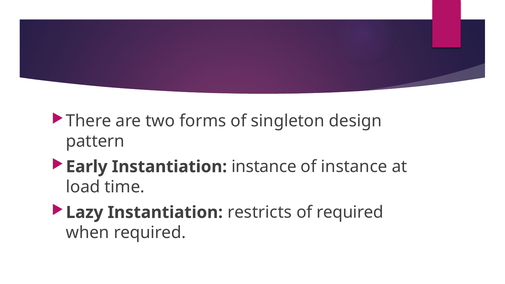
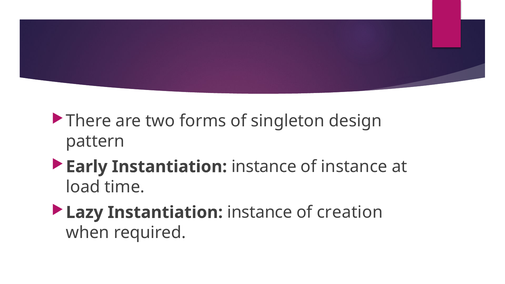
Lazy Instantiation restricts: restricts -> instance (260, 212)
of required: required -> creation (350, 212)
